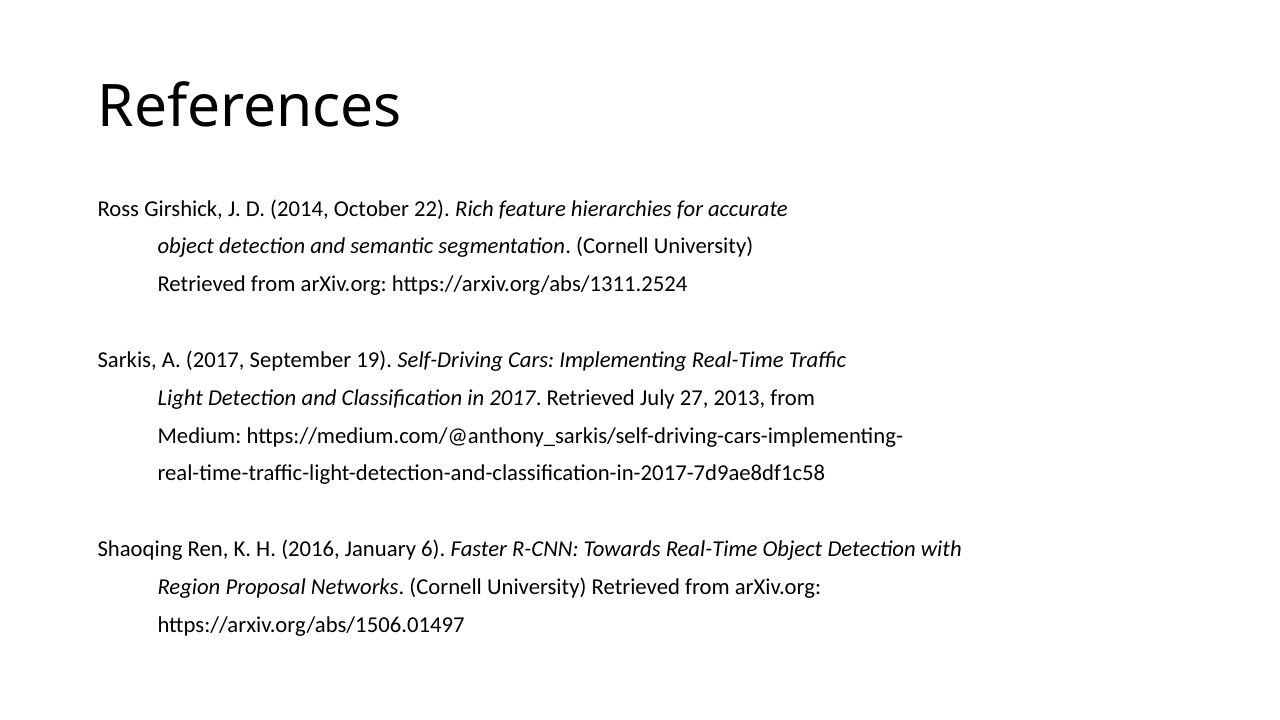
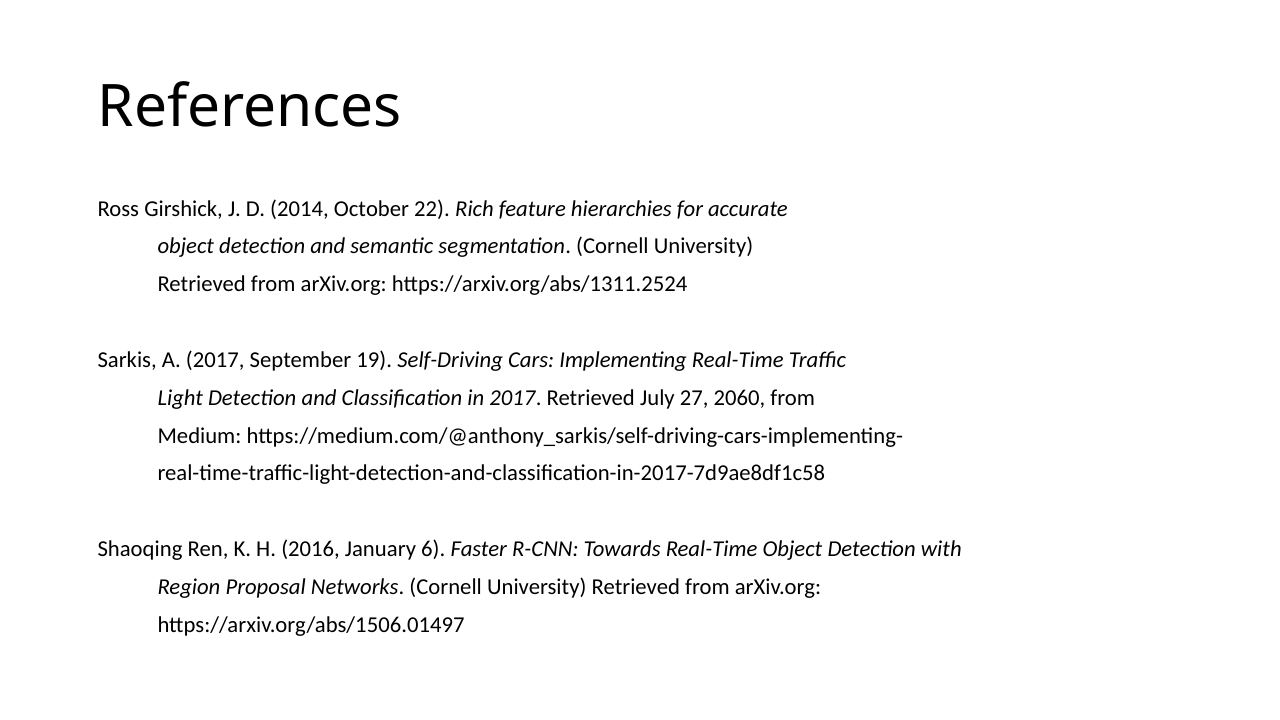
2013: 2013 -> 2060 (739, 398)
